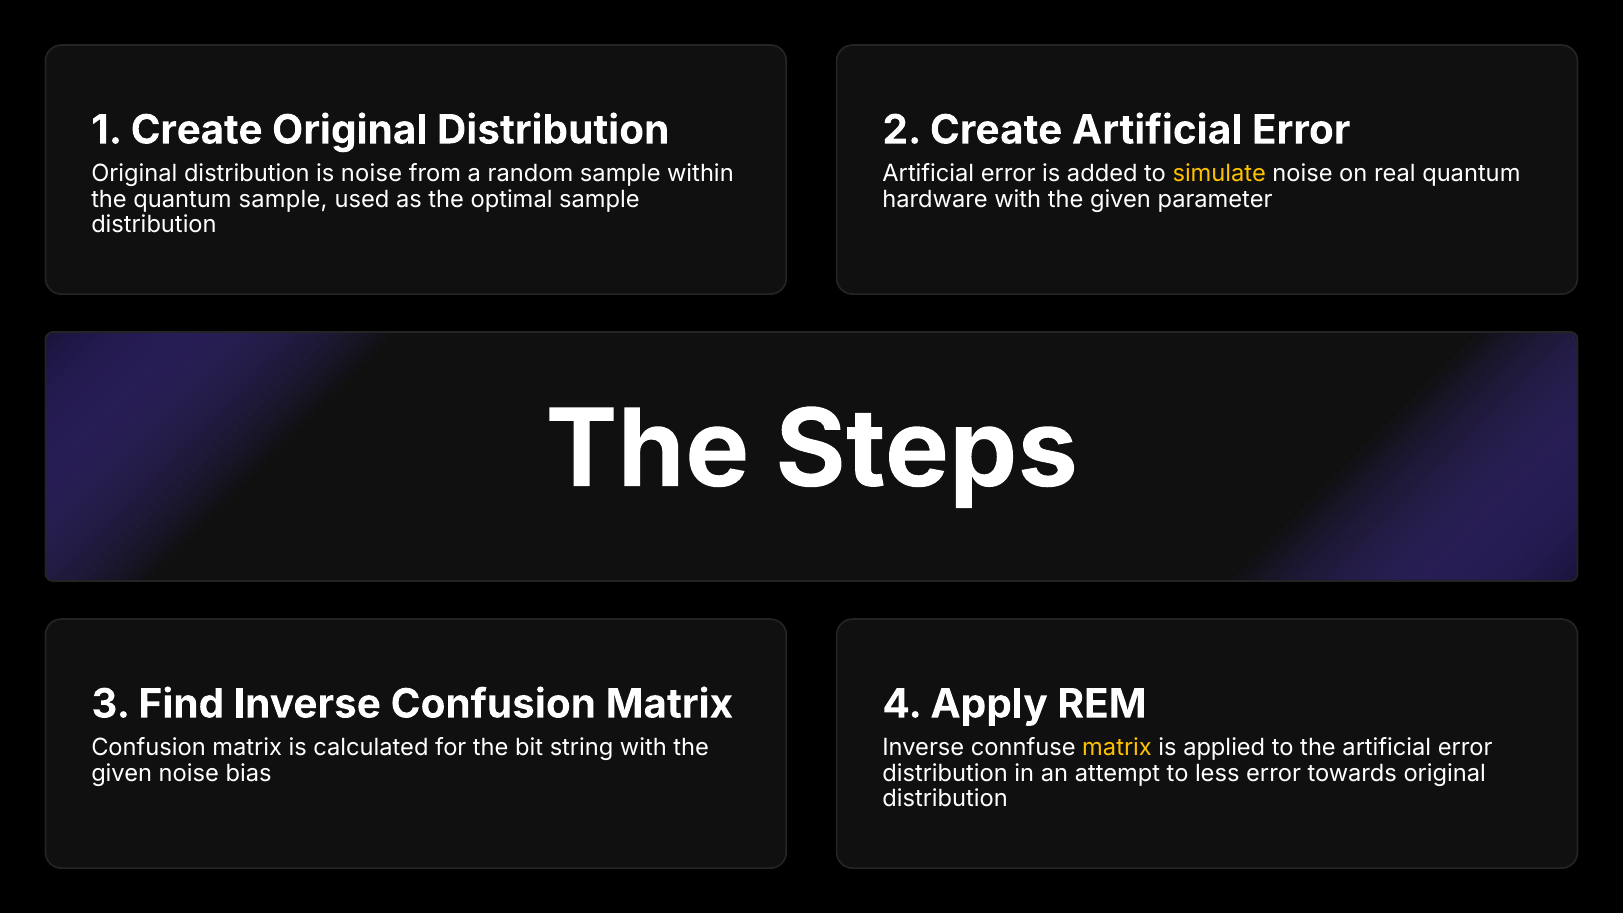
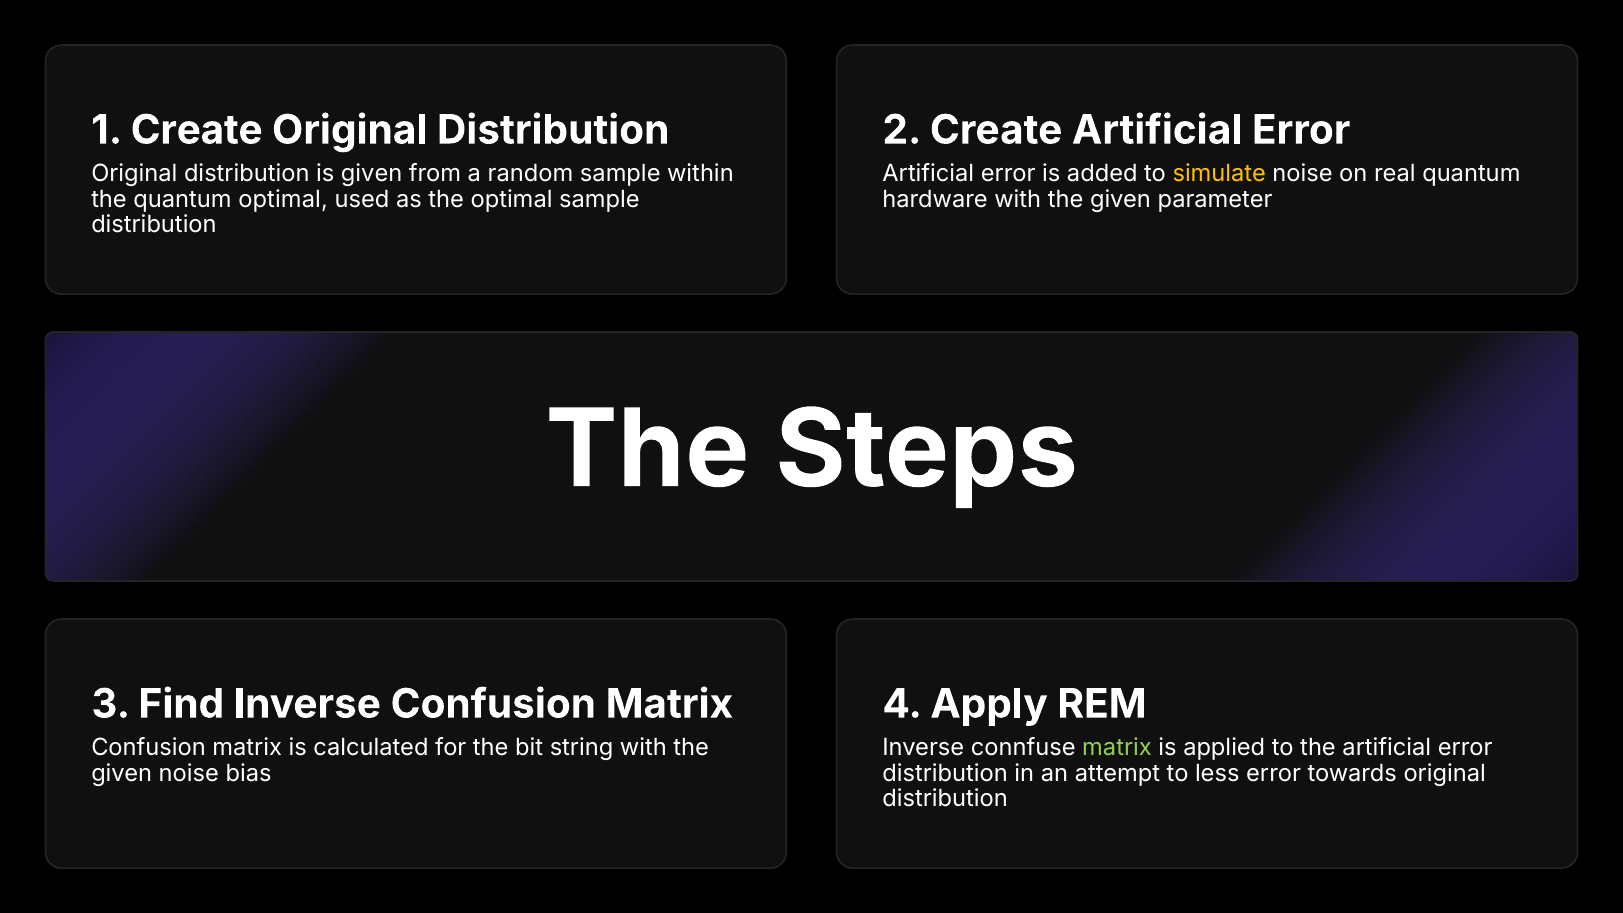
is noise: noise -> given (372, 174)
quantum sample: sample -> optimal (283, 199)
matrix colour: yellow -> light green (1117, 748)
